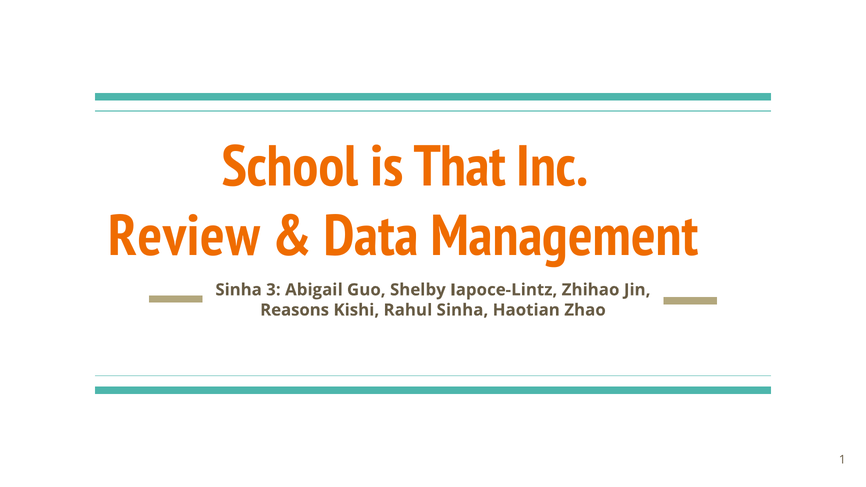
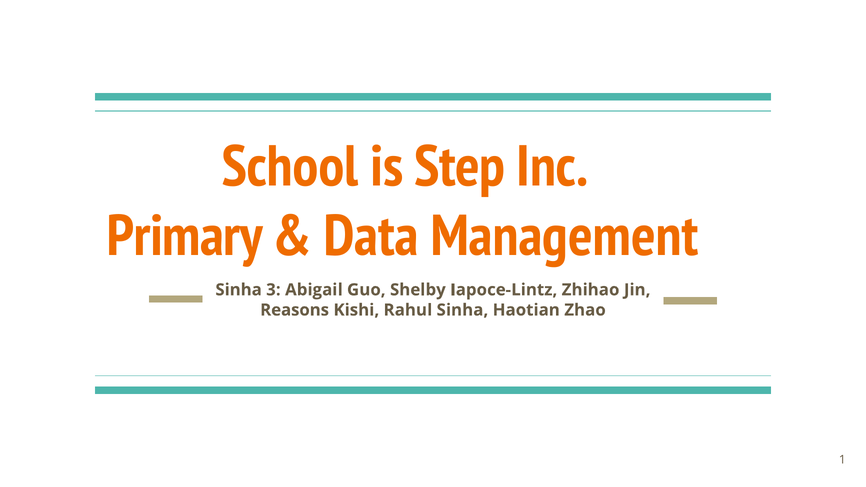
That: That -> Step (460, 167)
Review: Review -> Primary (185, 236)
